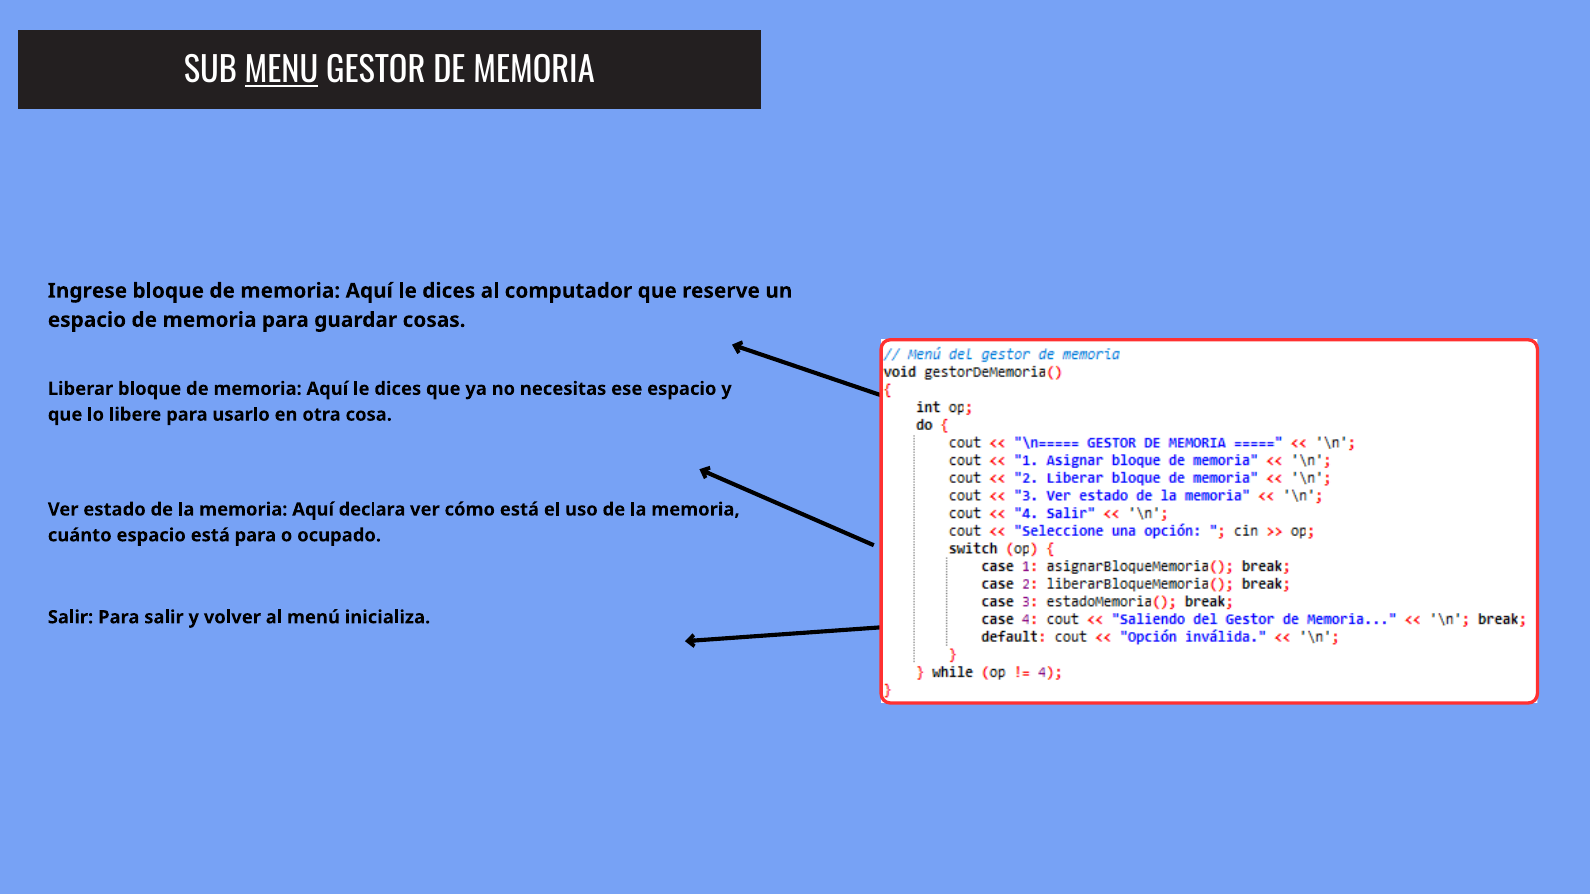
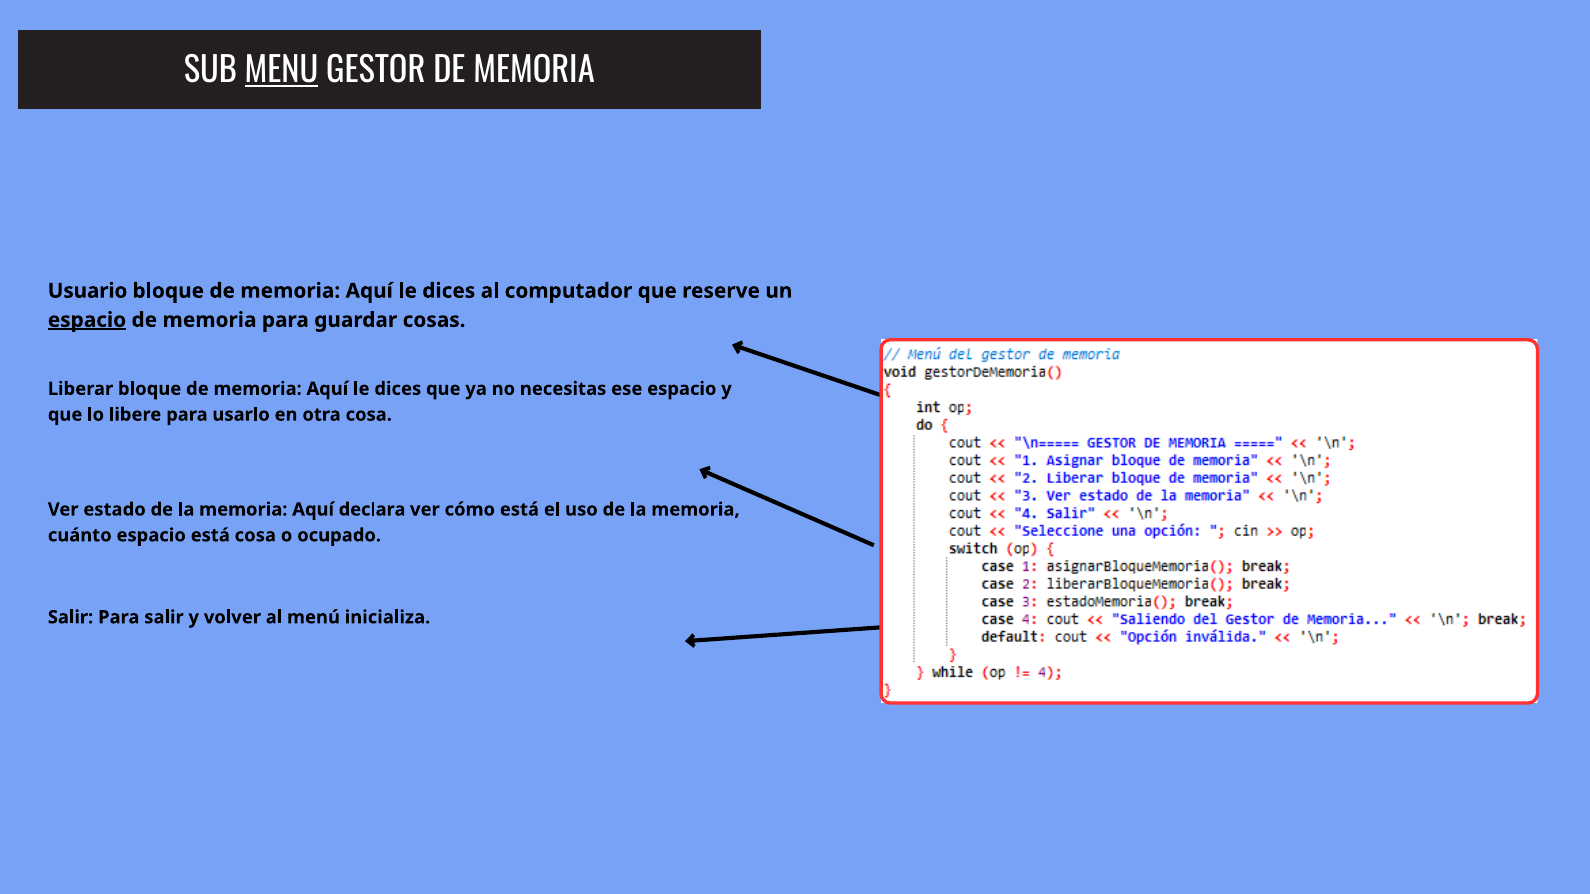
Ingrese: Ingrese -> Usuario (88, 291)
espacio underline: none -> present (87, 320)
está para: para -> cosa (255, 536)
